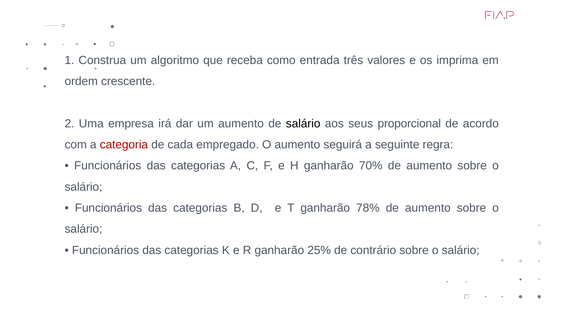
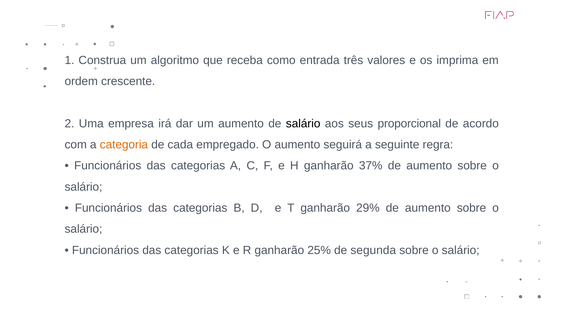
categoria colour: red -> orange (124, 145)
70%: 70% -> 37% (371, 166)
78%: 78% -> 29% (368, 208)
contrário: contrário -> segunda (373, 251)
